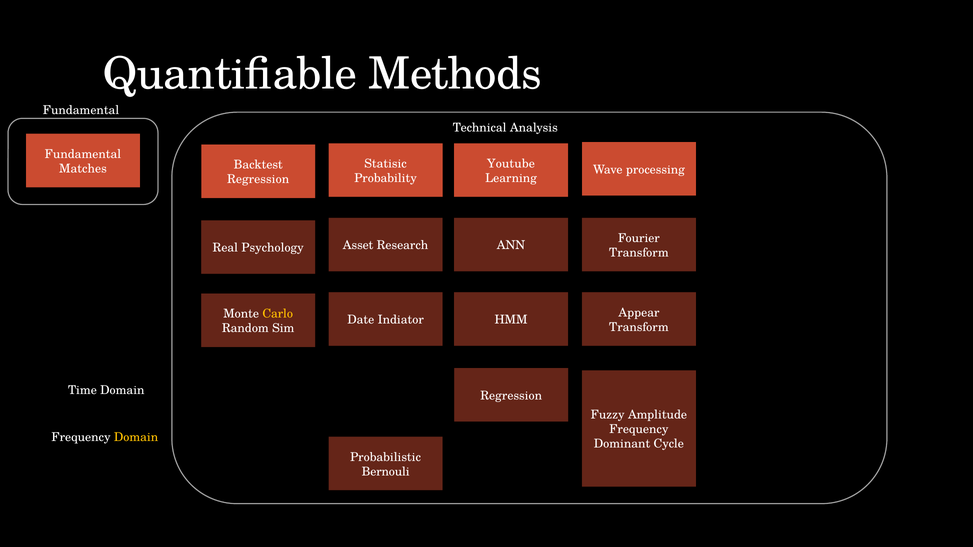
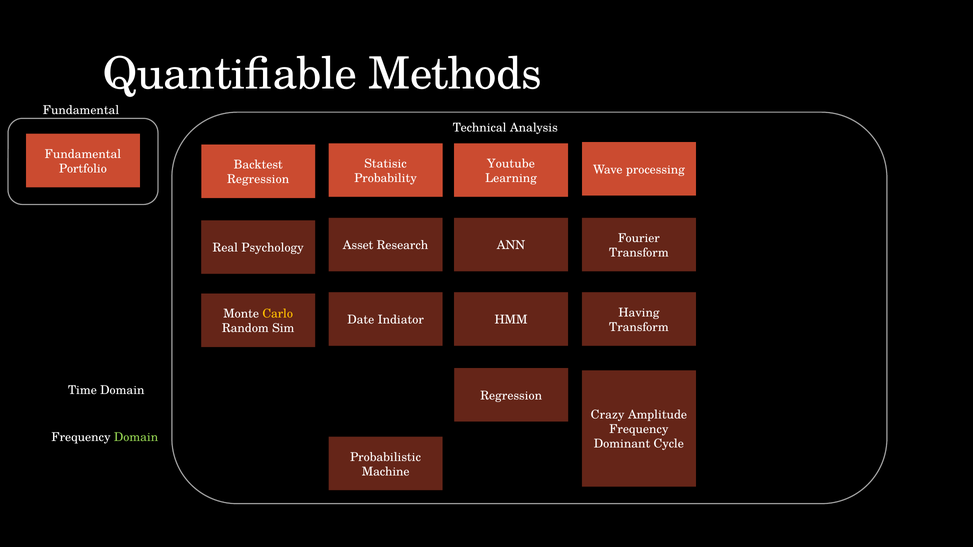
Matches: Matches -> Portfolio (83, 169)
Appear: Appear -> Having (639, 313)
Fuzzy: Fuzzy -> Crazy (608, 415)
Domain colour: yellow -> light green (136, 438)
Bernouli: Bernouli -> Machine (386, 472)
